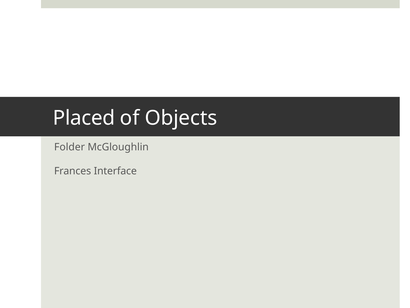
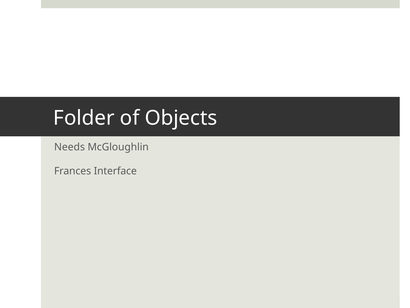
Placed: Placed -> Folder (84, 118)
Folder: Folder -> Needs (70, 147)
